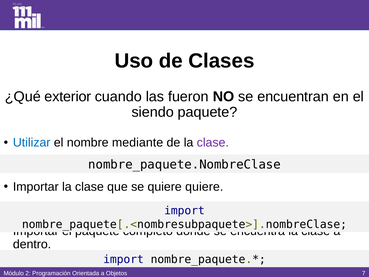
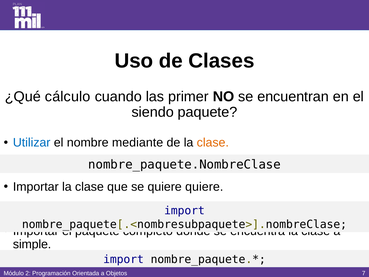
exterior: exterior -> cálculo (68, 97)
fueron: fueron -> primer (188, 97)
clase colour: purple -> orange (213, 143)
dentro: dentro -> simple (32, 244)
